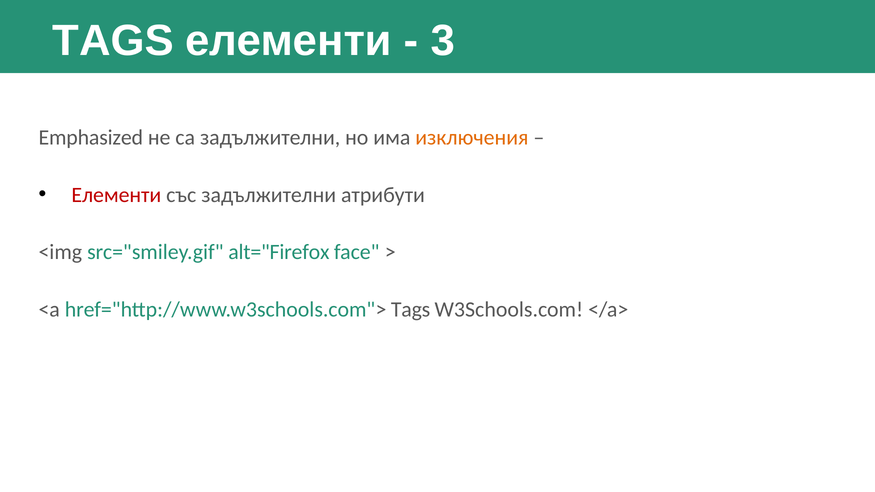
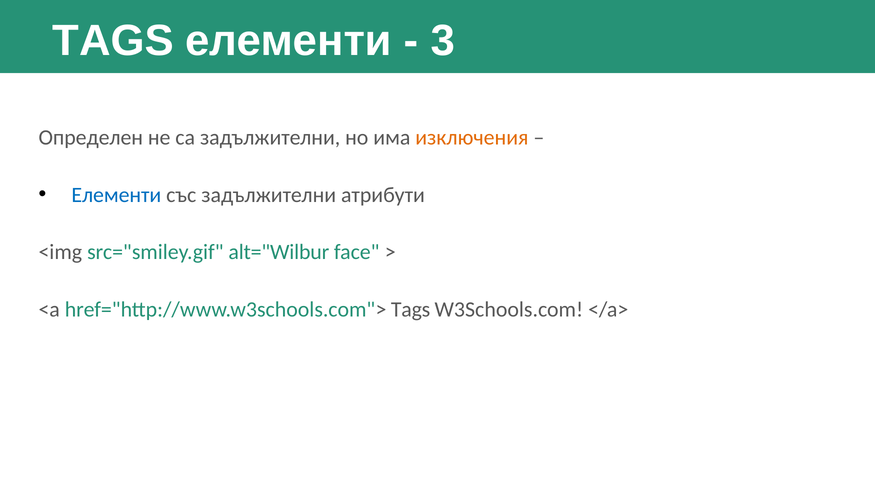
Emphasized: Emphasized -> Определен (91, 138)
Елементи colour: red -> blue (116, 195)
alt="Firefox: alt="Firefox -> alt="Wilbur (279, 252)
